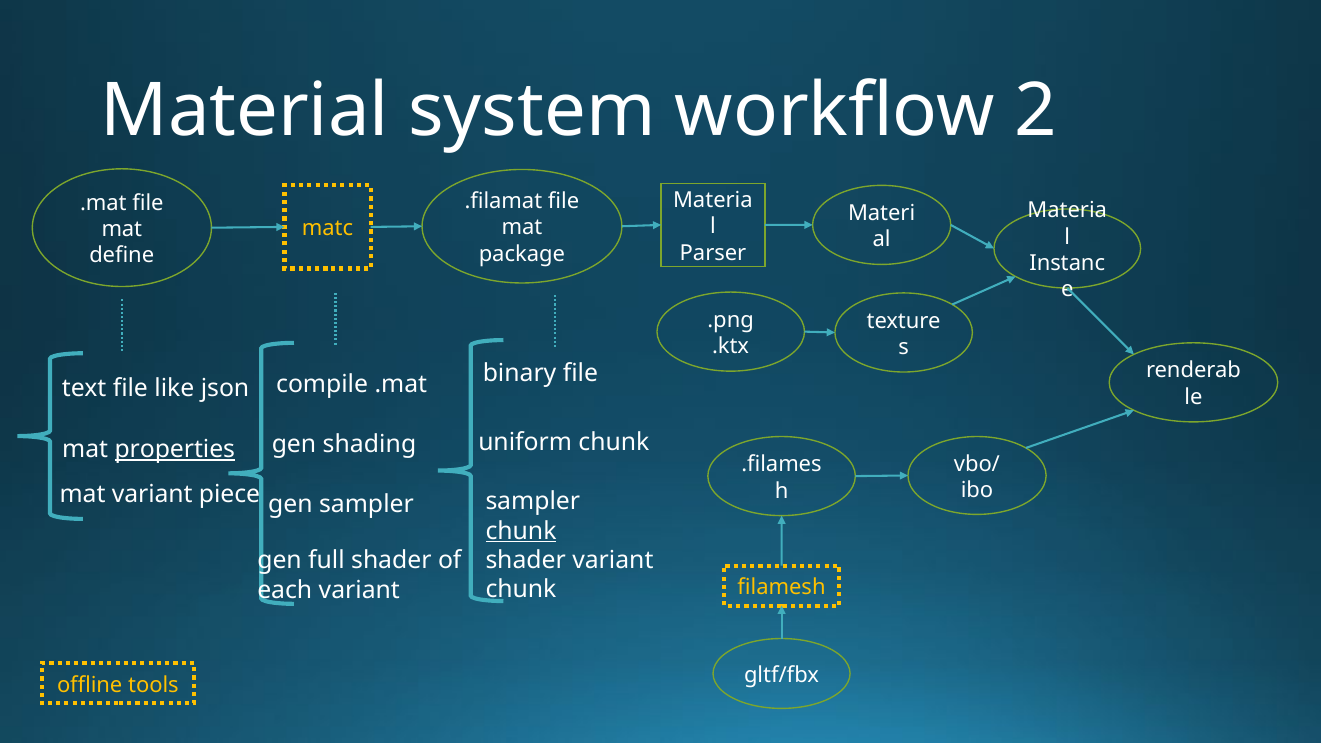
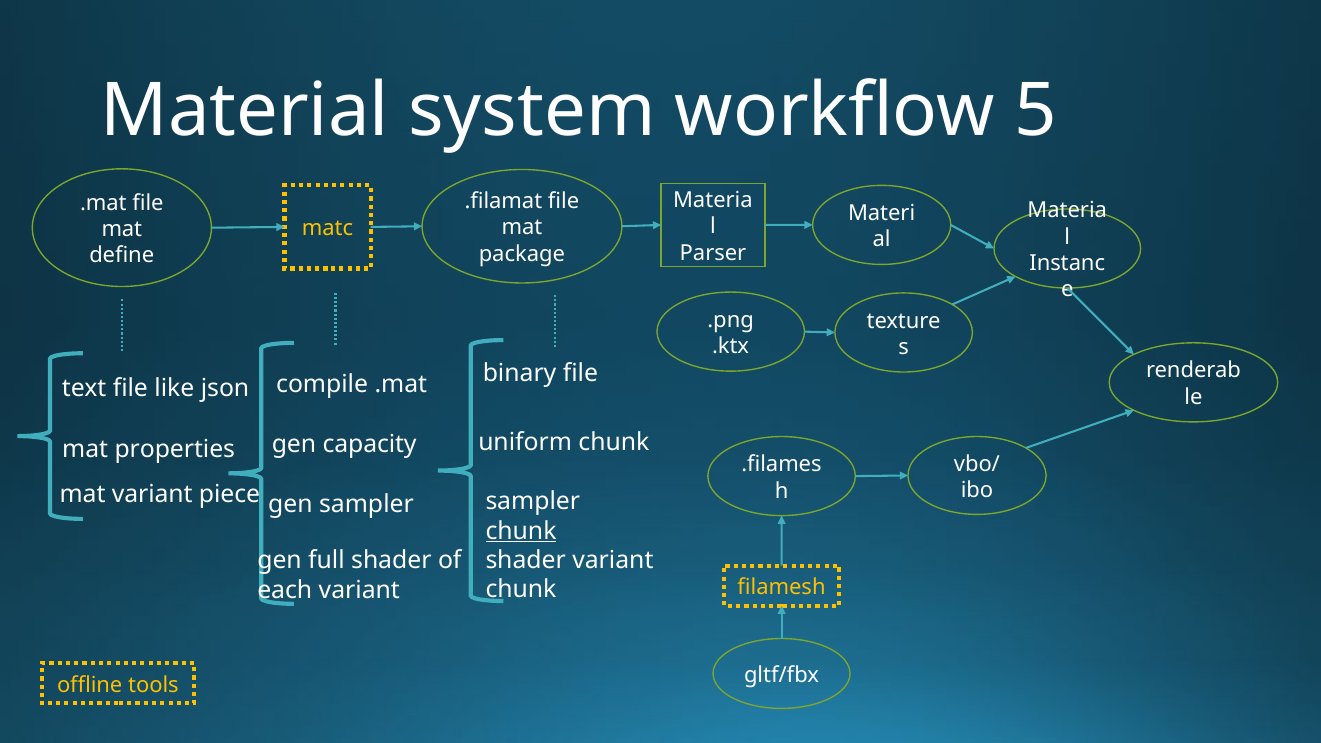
2: 2 -> 5 (1035, 111)
shading: shading -> capacity (370, 445)
properties underline: present -> none (175, 449)
